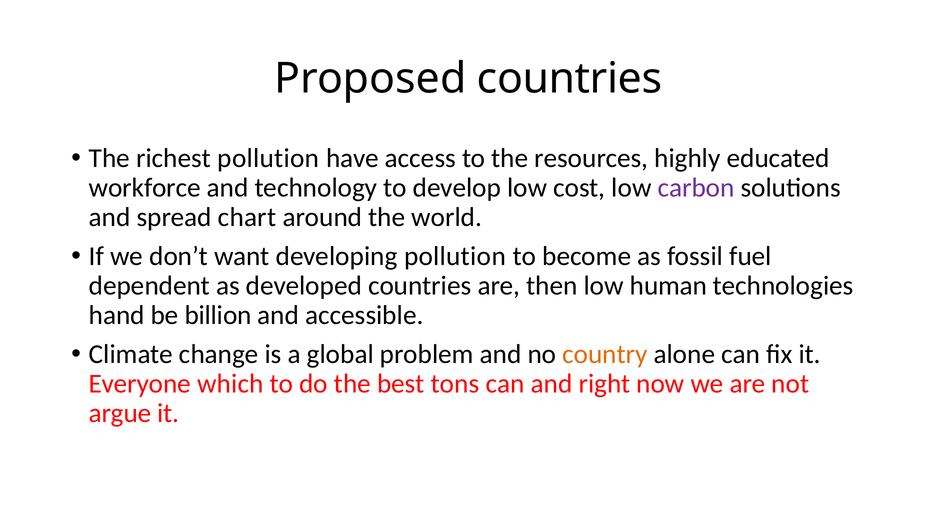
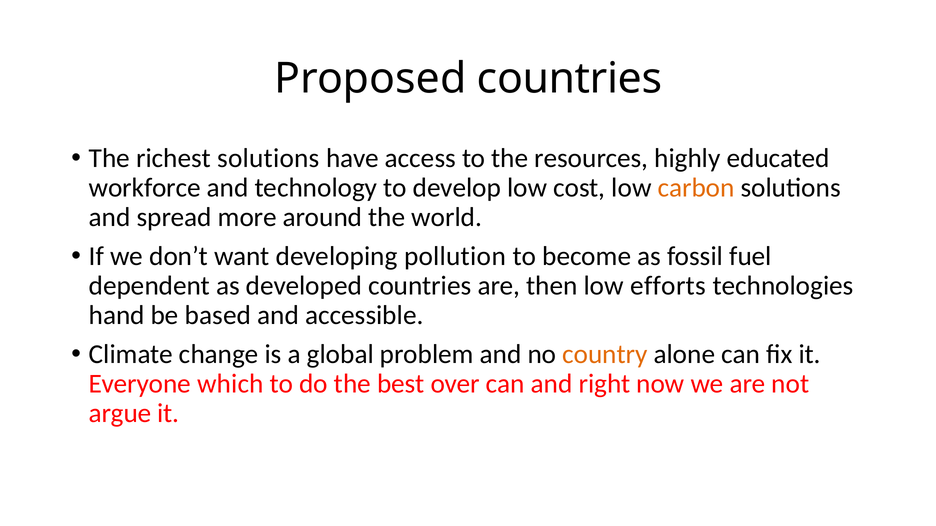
richest pollution: pollution -> solutions (268, 158)
carbon colour: purple -> orange (696, 188)
chart: chart -> more (247, 217)
human: human -> efforts (668, 286)
billion: billion -> based (218, 315)
tons: tons -> over (455, 384)
